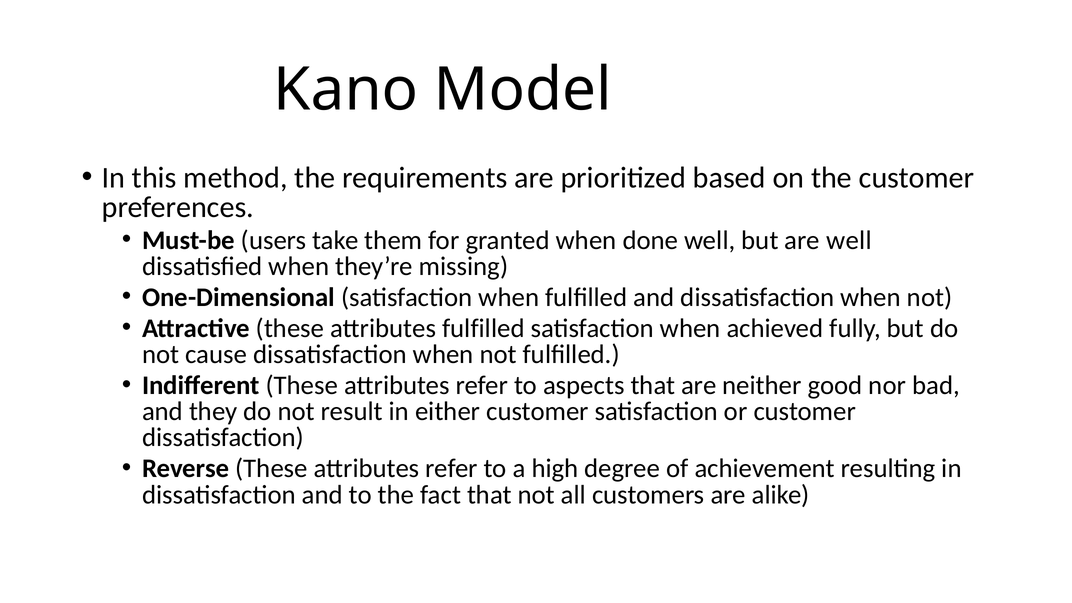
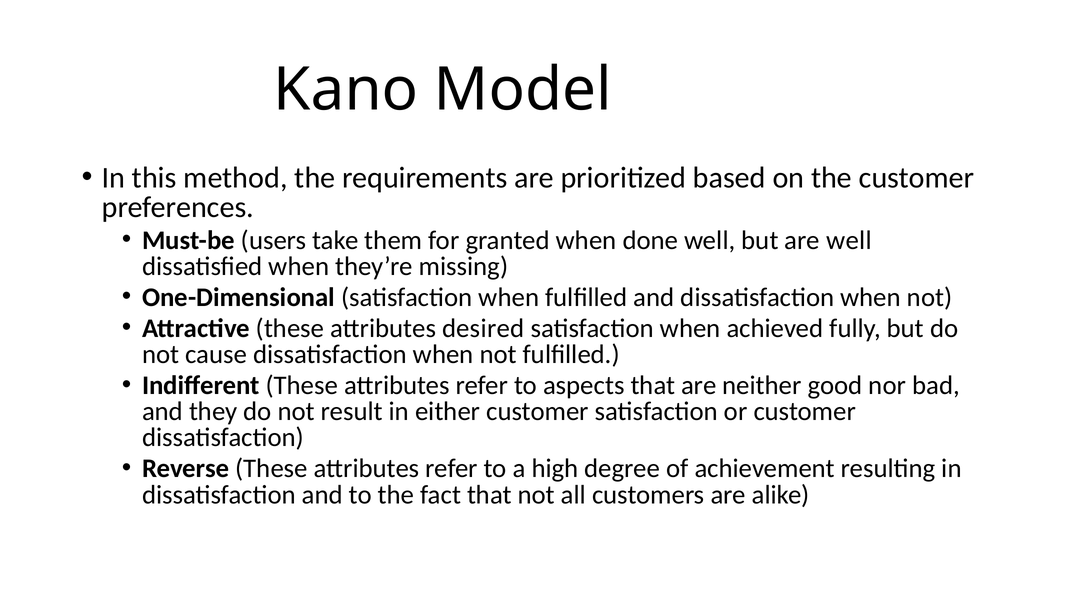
attributes fulfilled: fulfilled -> desired (483, 328)
